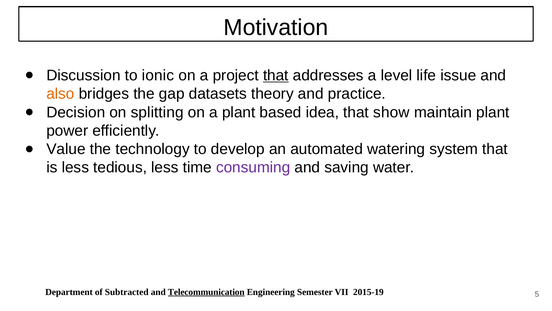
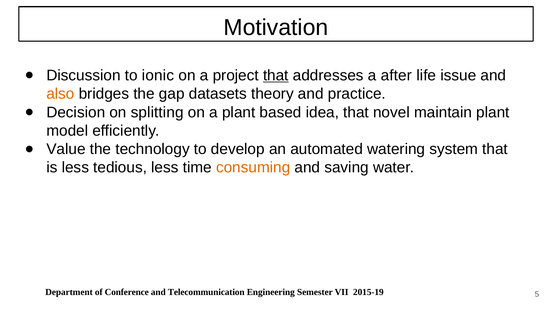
level: level -> after (396, 75)
show: show -> novel (391, 112)
power: power -> model (67, 131)
consuming colour: purple -> orange (253, 167)
Subtracted: Subtracted -> Conference (127, 292)
Telecommunication underline: present -> none (206, 292)
